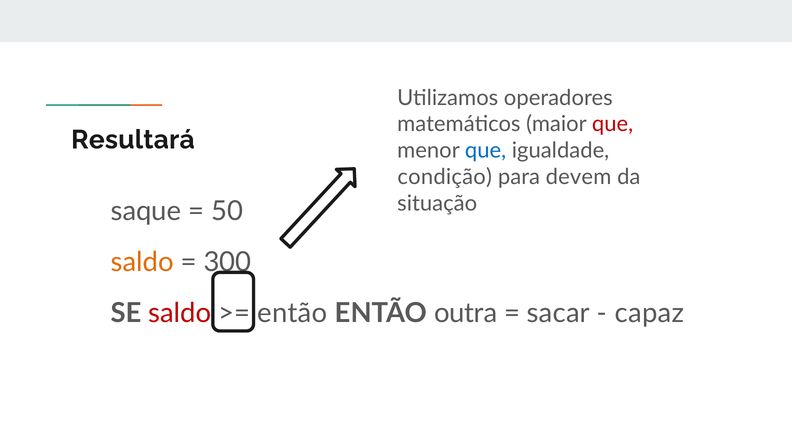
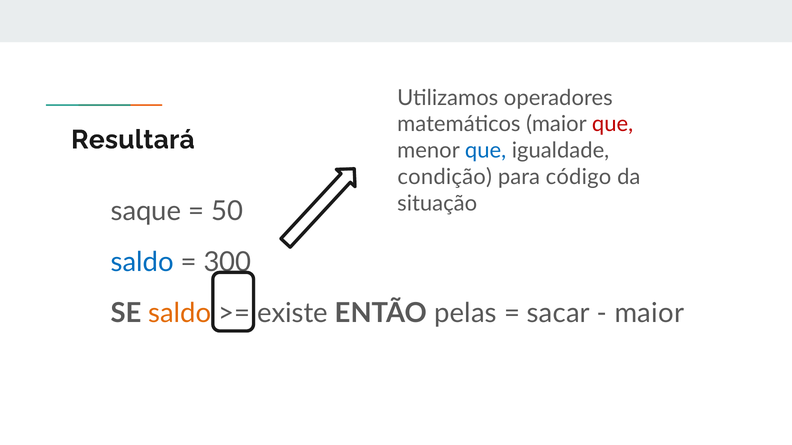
devem: devem -> código (579, 177)
saldo colour: orange -> blue (142, 262)
saldo colour: red -> orange (180, 313)
então: então -> existe (293, 313)
outra: outra -> pelas (465, 313)
capaz: capaz -> maior (649, 313)
